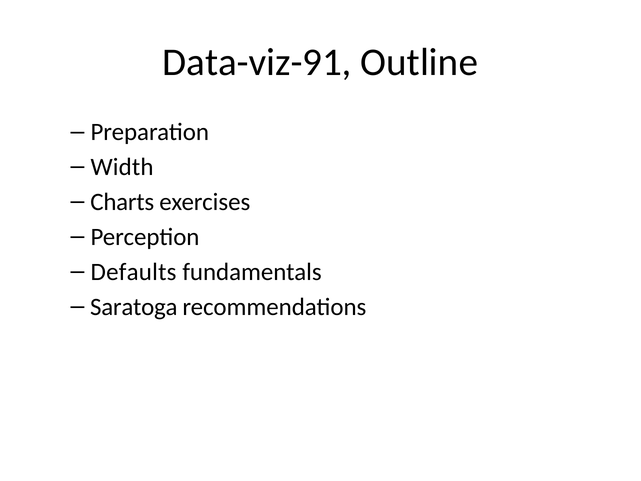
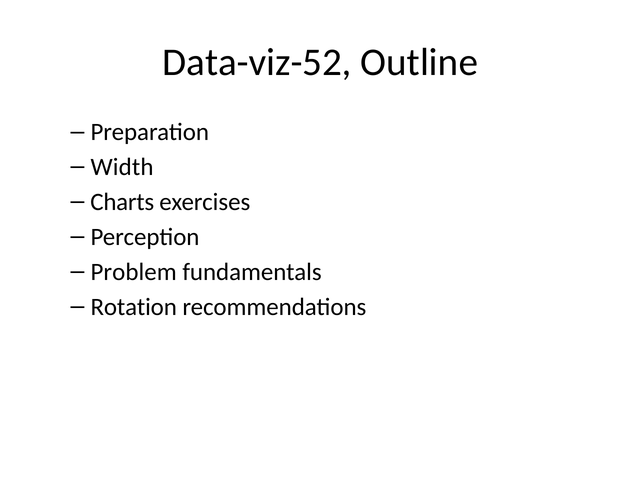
Data-viz-91: Data-viz-91 -> Data-viz-52 (257, 62)
Defaults: Defaults -> Problem (134, 272)
Saratoga: Saratoga -> Rotation (134, 307)
